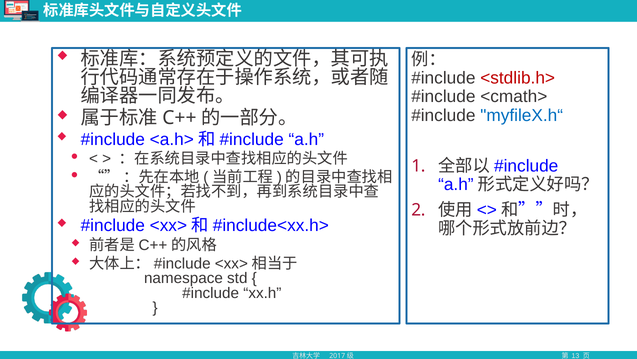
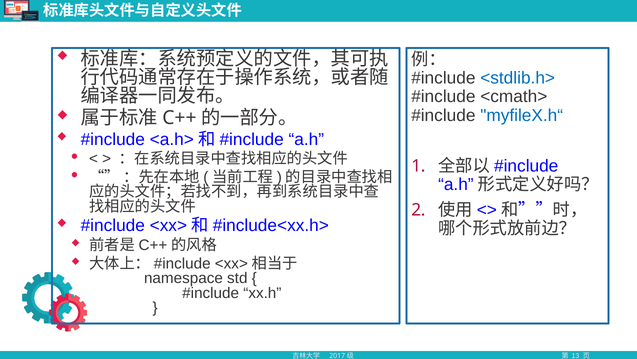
<stdlib.h> colour: red -> blue (518, 78)
